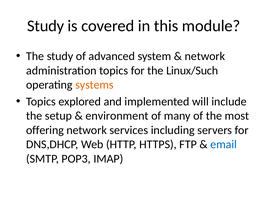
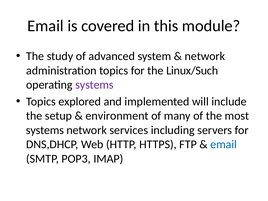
Study: Study -> Email (46, 26)
systems colour: orange -> purple (94, 85)
offering: offering -> systems (45, 130)
